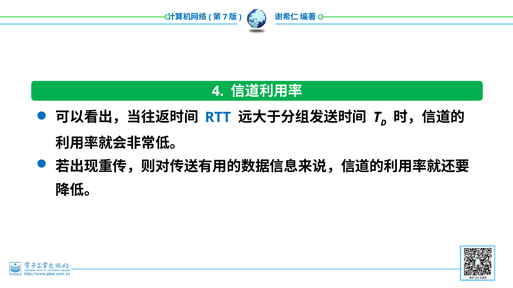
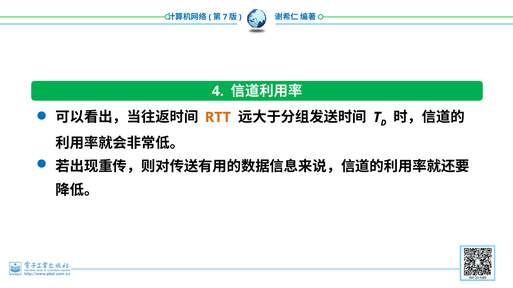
RTT colour: blue -> orange (218, 118)
